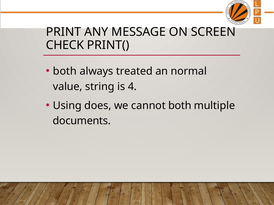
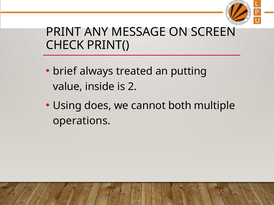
both: both -> brief (65, 71)
normal: normal -> putting (189, 71)
string: string -> inside (100, 87)
4: 4 -> 2 (132, 87)
documents: documents -> operations (82, 121)
